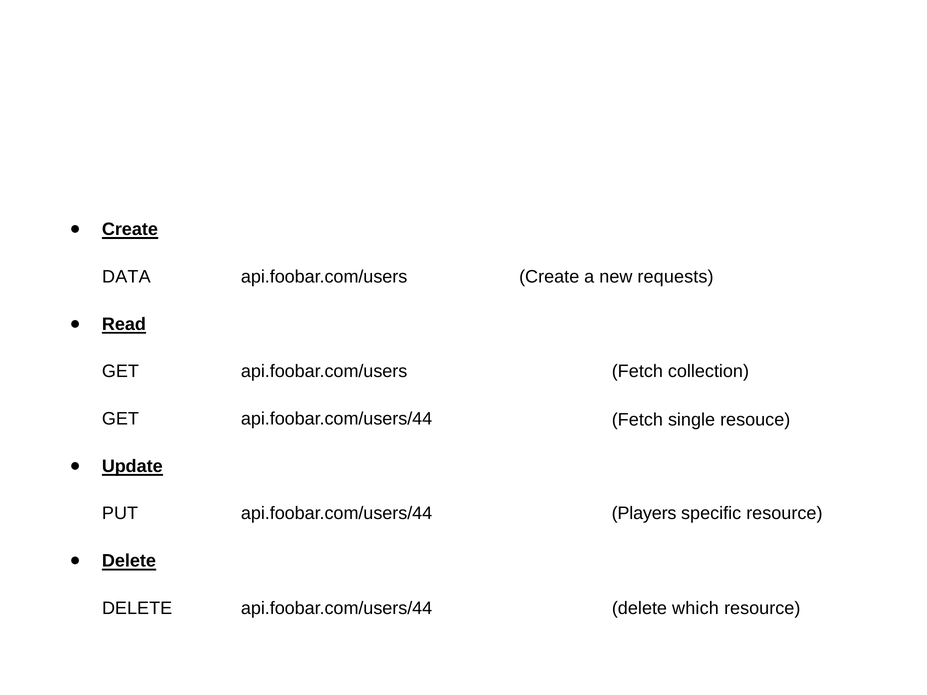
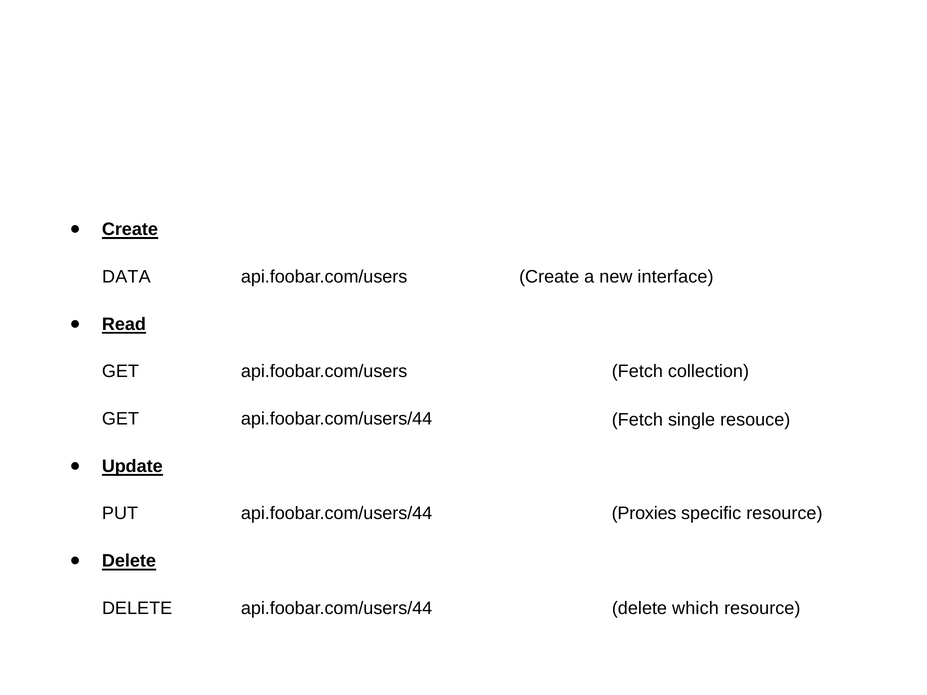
requests: requests -> interface (676, 277)
Players: Players -> Proxies (644, 514)
